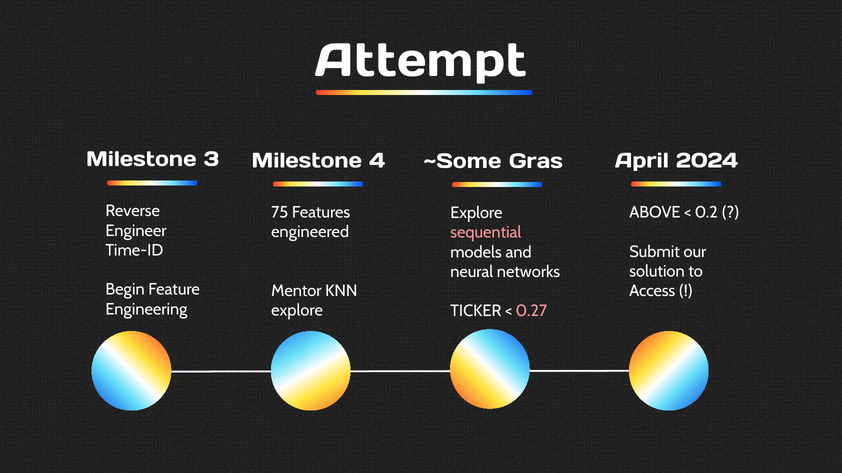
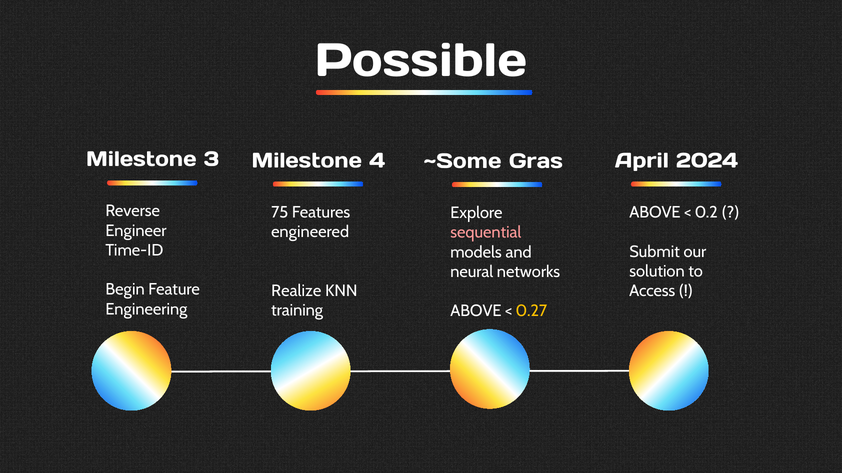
Attempt: Attempt -> Possible (421, 61)
Mentor: Mentor -> Realize (296, 291)
explore: explore -> training (297, 311)
TICKER: TICKER -> ABOVE (476, 312)
0.27 colour: pink -> yellow (531, 312)
